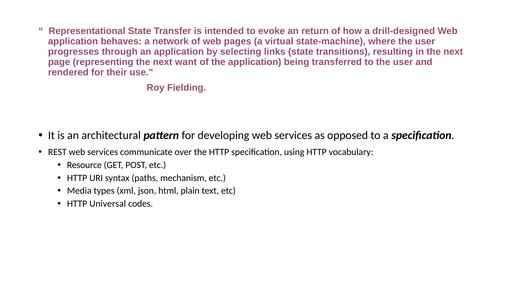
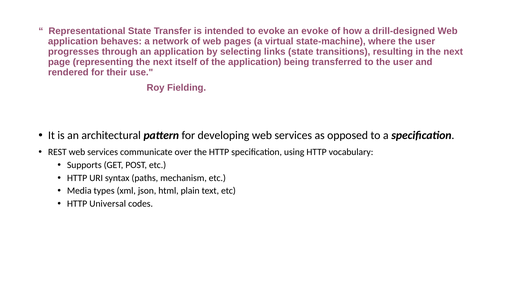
an return: return -> evoke (315, 31)
want: want -> itself (186, 62)
Resource: Resource -> Supports (84, 165)
